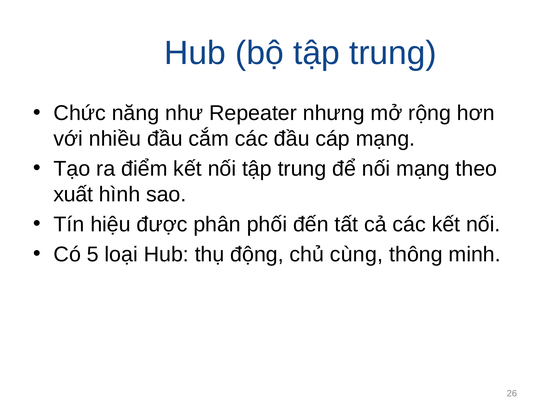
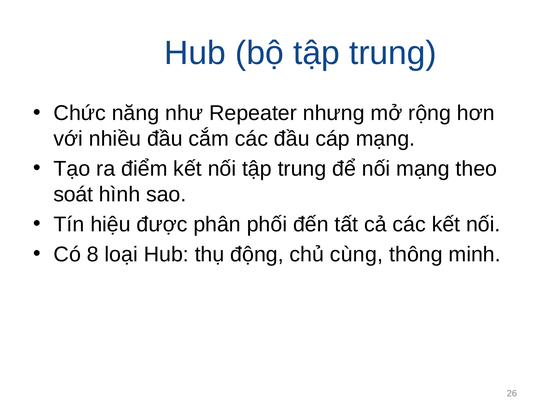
xuất: xuất -> soát (73, 195)
5: 5 -> 8 (93, 255)
